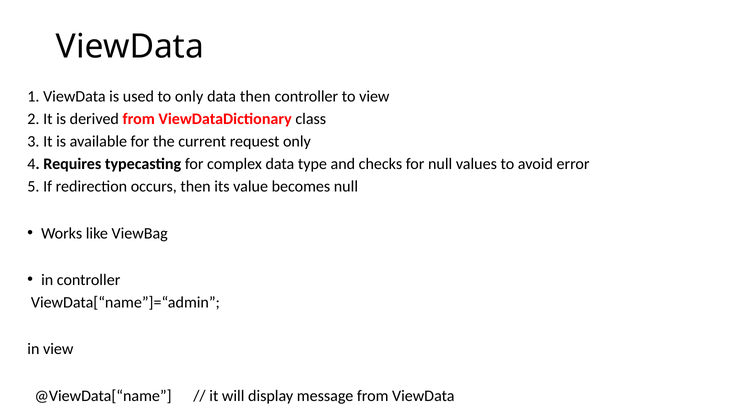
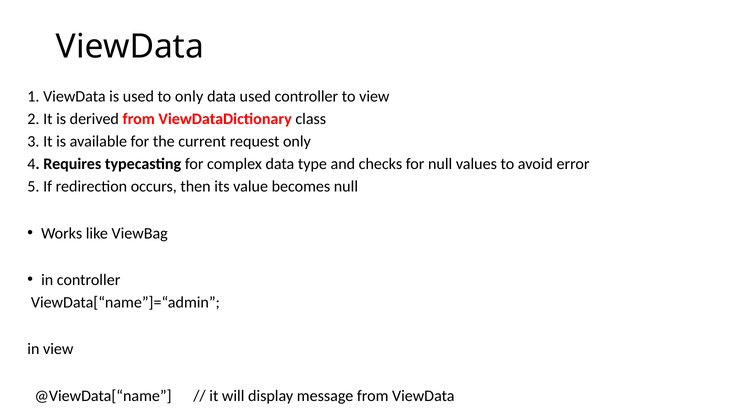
data then: then -> used (255, 97)
